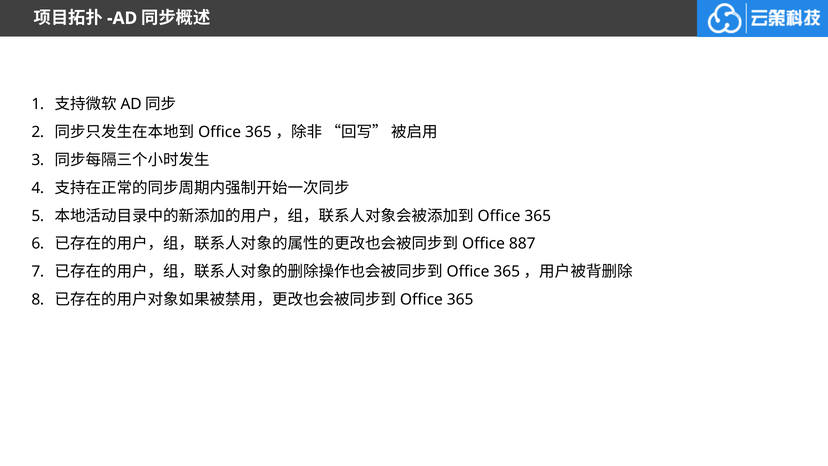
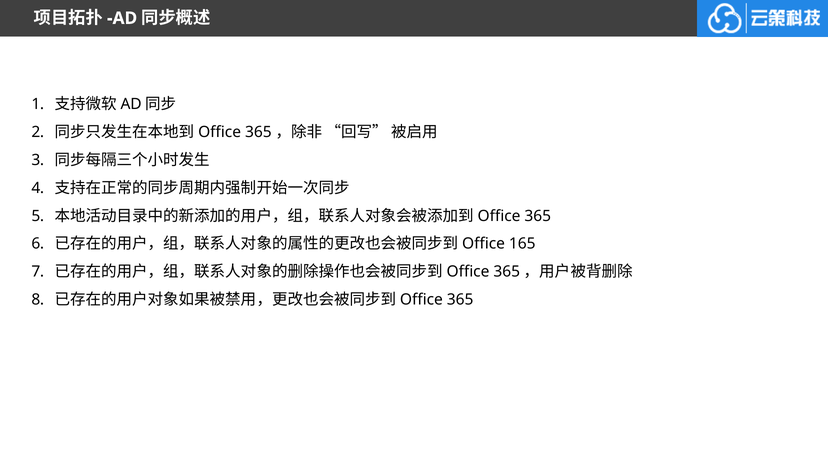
887: 887 -> 165 (522, 244)
